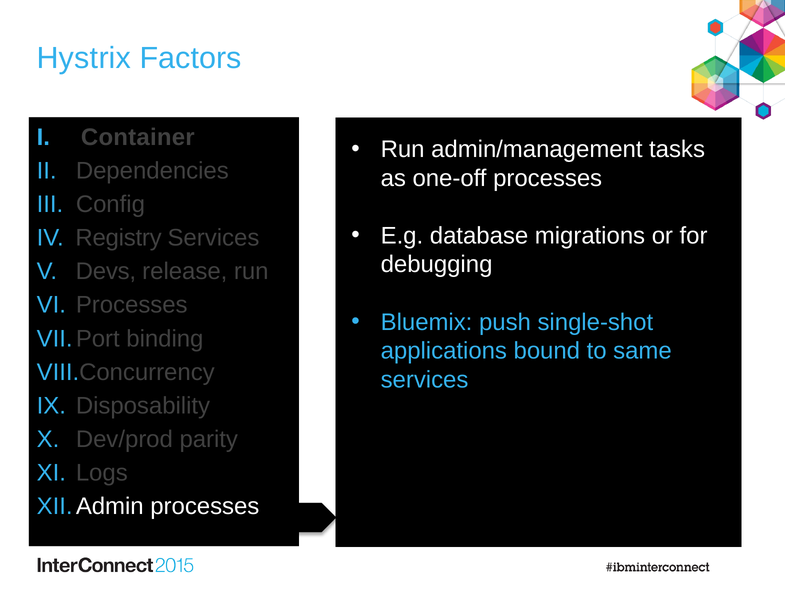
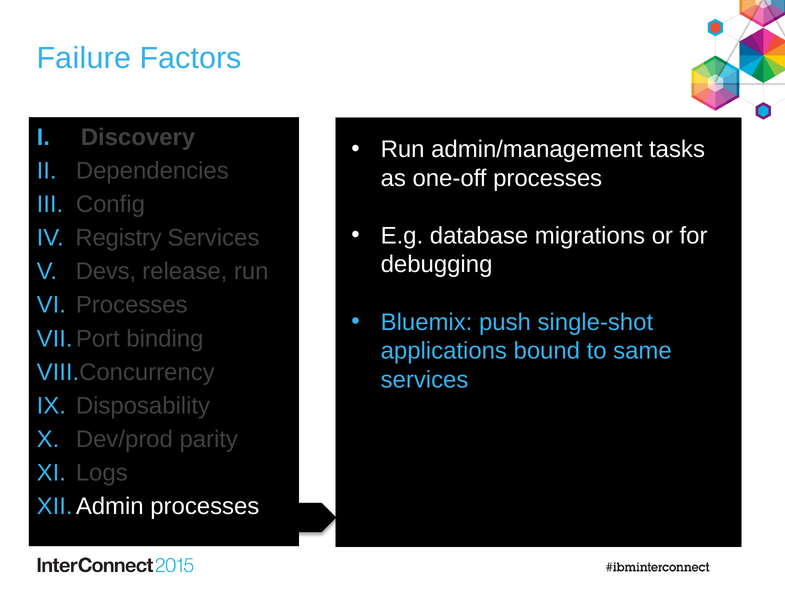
Hystrix: Hystrix -> Failure (84, 58)
Container: Container -> Discovery (138, 137)
